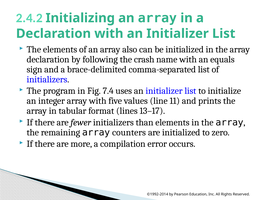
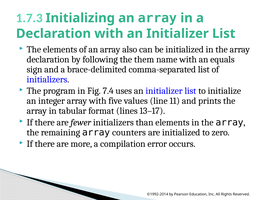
2.4.2: 2.4.2 -> 1.7.3 (29, 18)
crash: crash -> them (144, 60)
